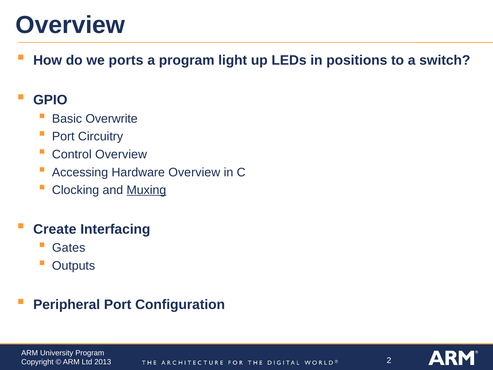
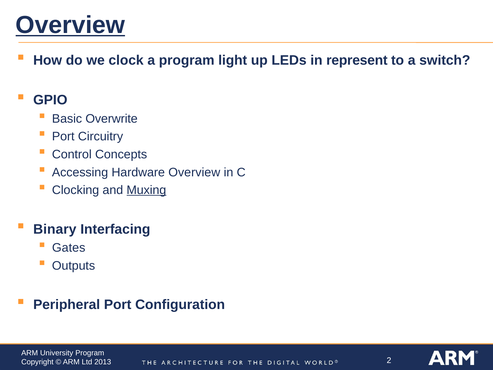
Overview underline: none -> present (70, 25)
ports: ports -> clock (126, 60)
positions: positions -> represent (357, 60)
Control Overview: Overview -> Concepts (121, 154)
Create: Create -> Binary (55, 229)
